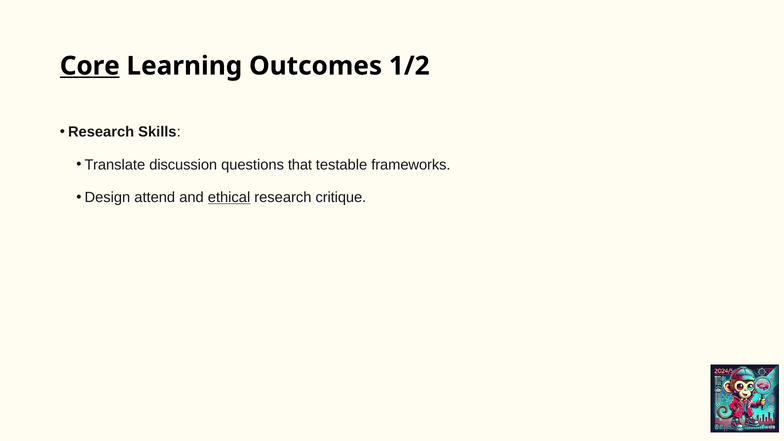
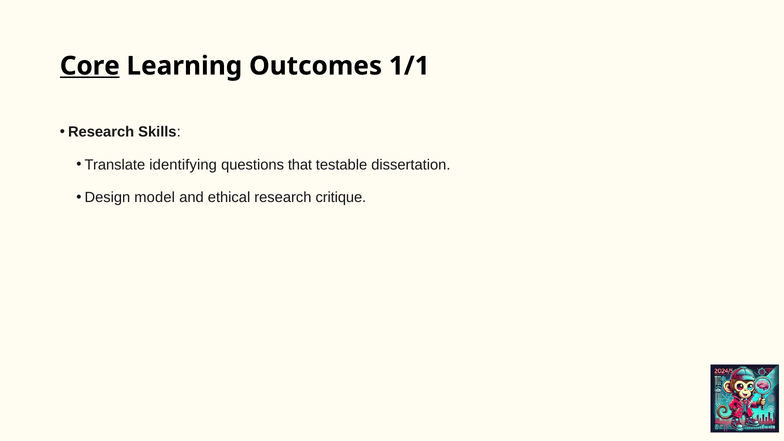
1/2: 1/2 -> 1/1 (409, 66)
discussion: discussion -> identifying (183, 165)
frameworks: frameworks -> dissertation (411, 165)
attend: attend -> model (155, 197)
ethical underline: present -> none (229, 197)
